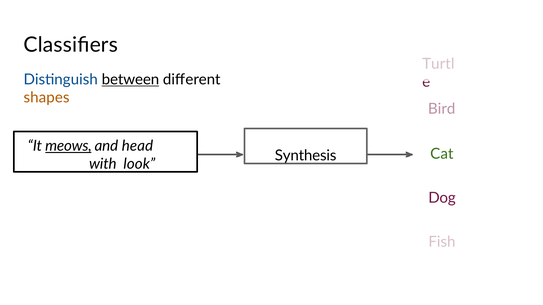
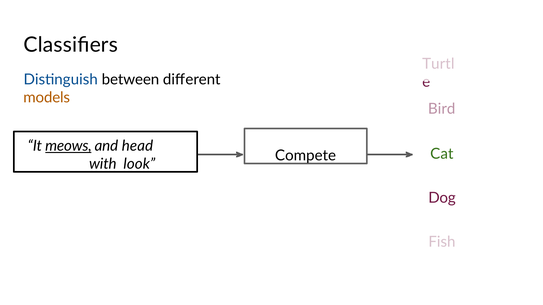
between underline: present -> none (130, 80)
shapes: shapes -> models (47, 98)
Synthesis: Synthesis -> Compete (306, 156)
